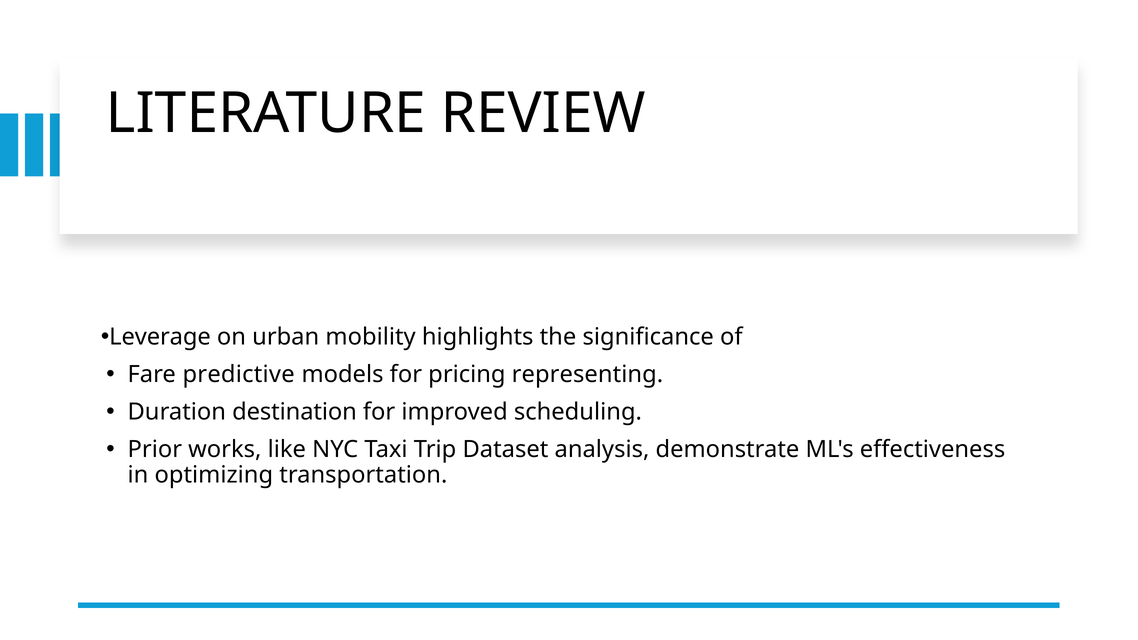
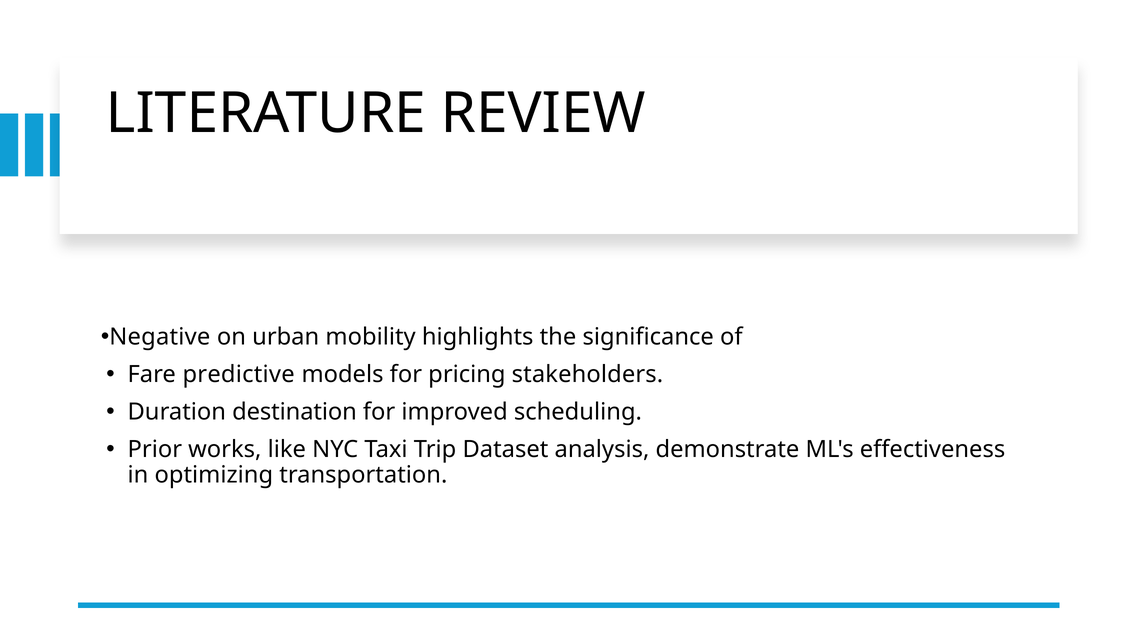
Leverage: Leverage -> Negative (160, 337)
representing: representing -> stakeholders (587, 374)
